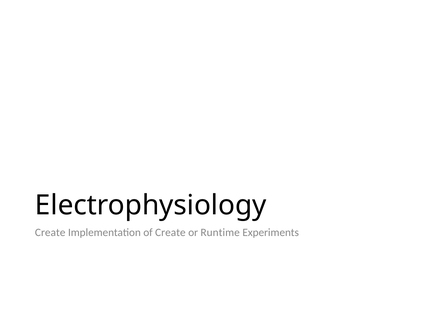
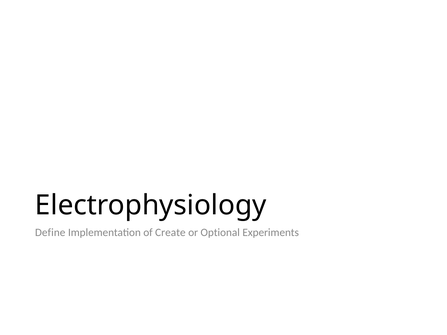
Create: Create -> Define (50, 233)
Runtime: Runtime -> Optional (220, 233)
